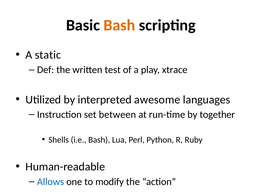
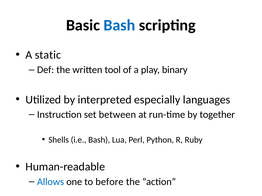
Bash colour: orange -> blue (119, 25)
test: test -> tool (113, 70)
xtrace: xtrace -> binary (175, 70)
awesome: awesome -> especially (157, 100)
modify: modify -> before (109, 182)
